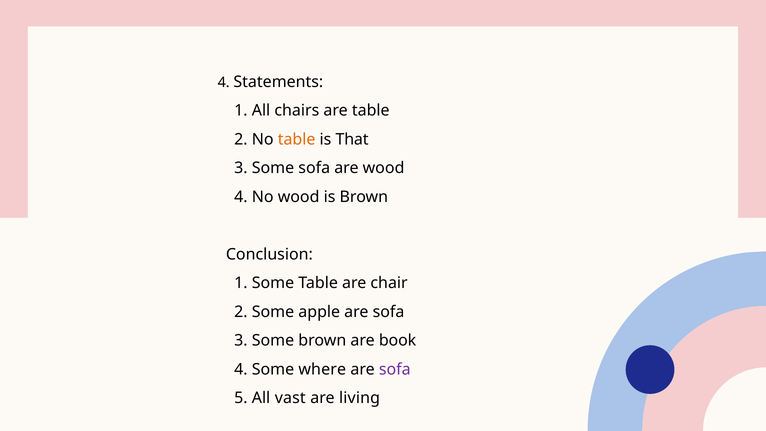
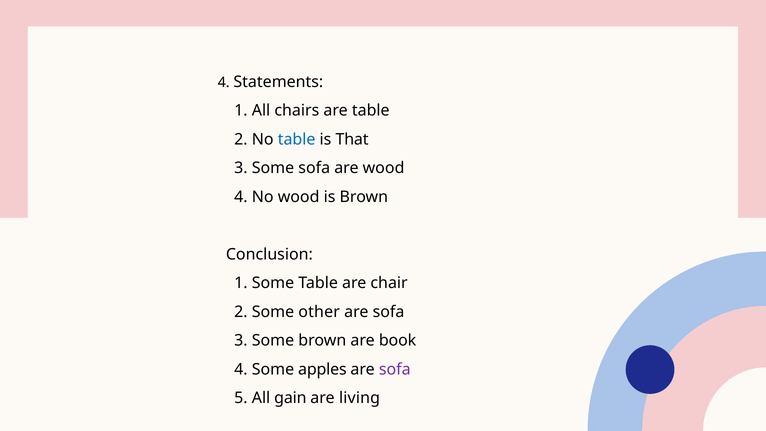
table colour: orange -> blue (297, 139)
apple: apple -> other (319, 312)
where: where -> apples (322, 369)
vast: vast -> gain (290, 398)
